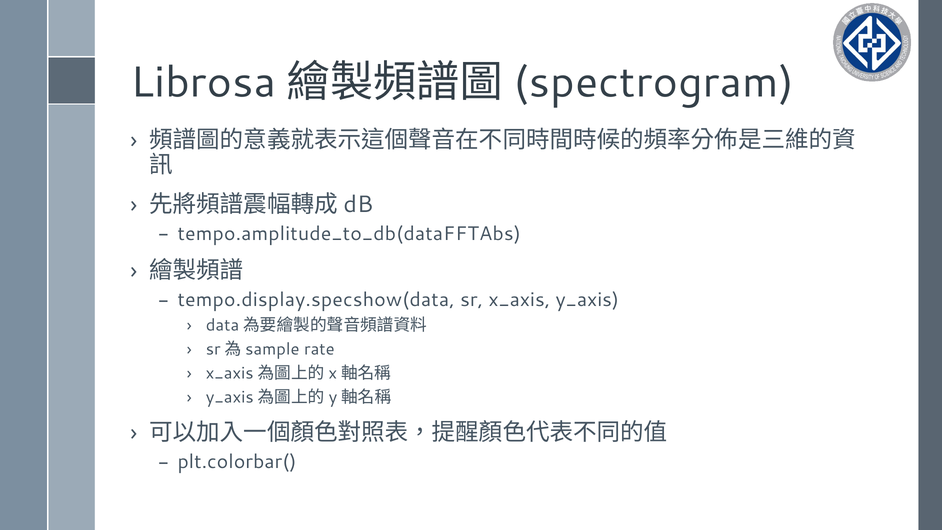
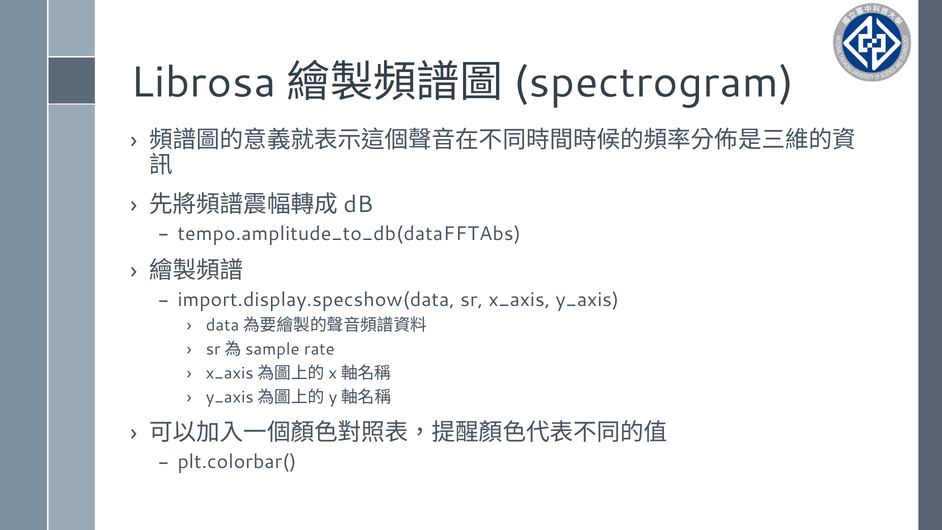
tempo.display.specshow(data: tempo.display.specshow(data -> import.display.specshow(data (316, 300)
